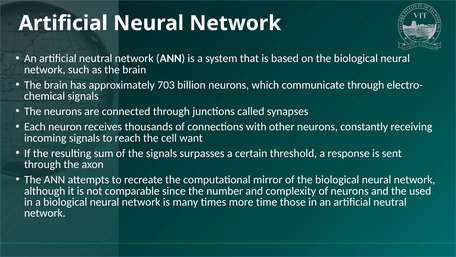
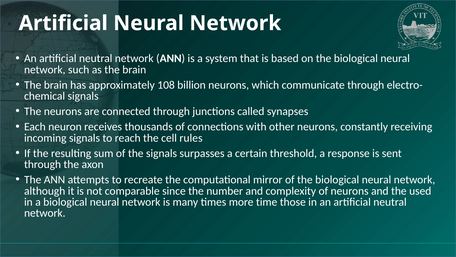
703: 703 -> 108 (166, 85)
want: want -> rules (191, 138)
